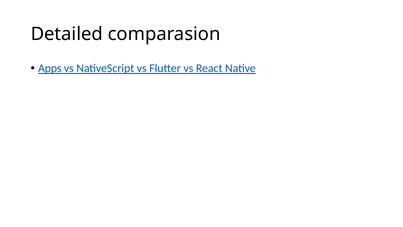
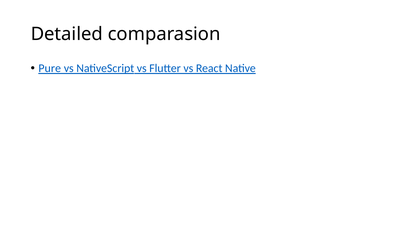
Apps: Apps -> Pure (50, 68)
